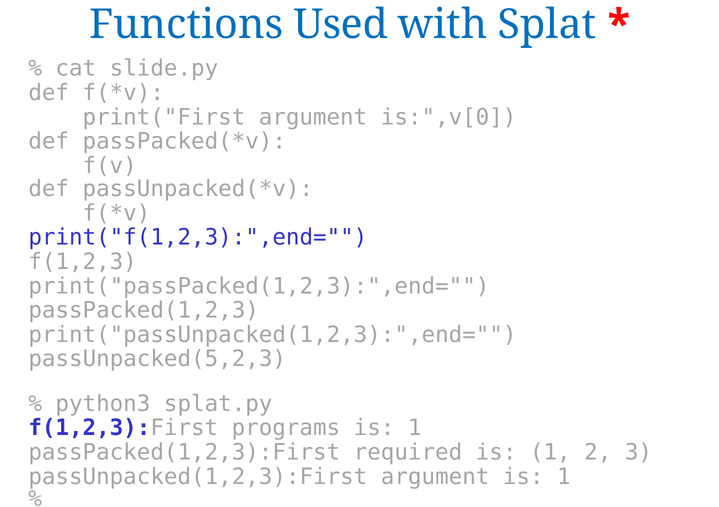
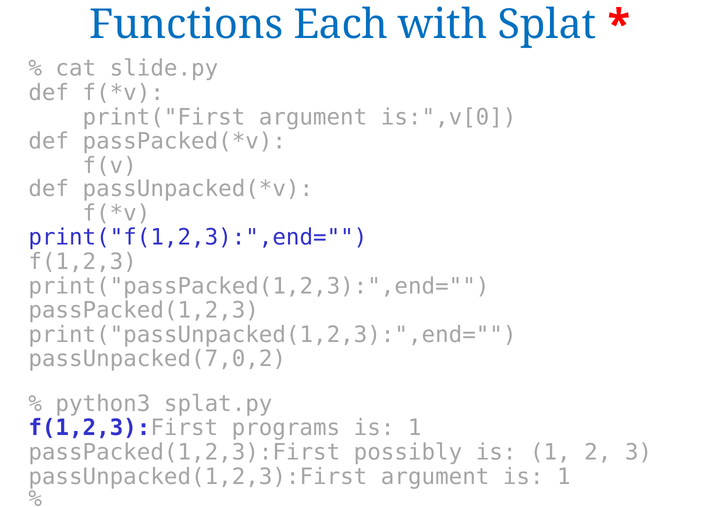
Used: Used -> Each (341, 25)
passUnpacked(5,2,3: passUnpacked(5,2,3 -> passUnpacked(7,0,2 (157, 359)
required: required -> possibly (408, 452)
